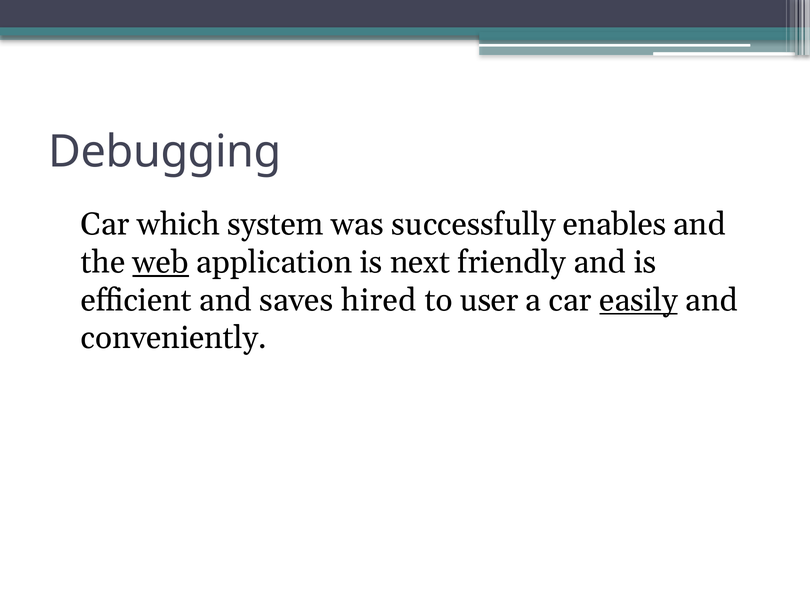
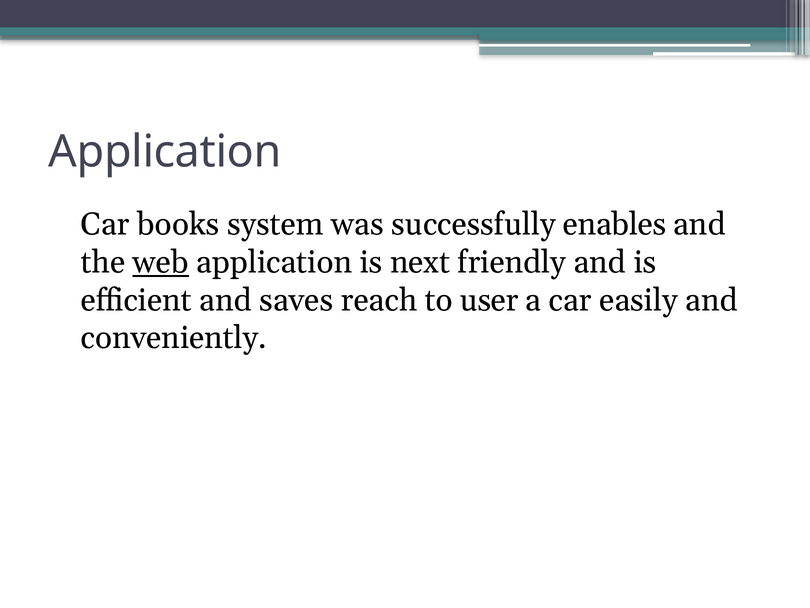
Debugging: Debugging -> Application (165, 152)
which: which -> books (178, 224)
hired: hired -> reach (379, 300)
easily underline: present -> none (638, 300)
